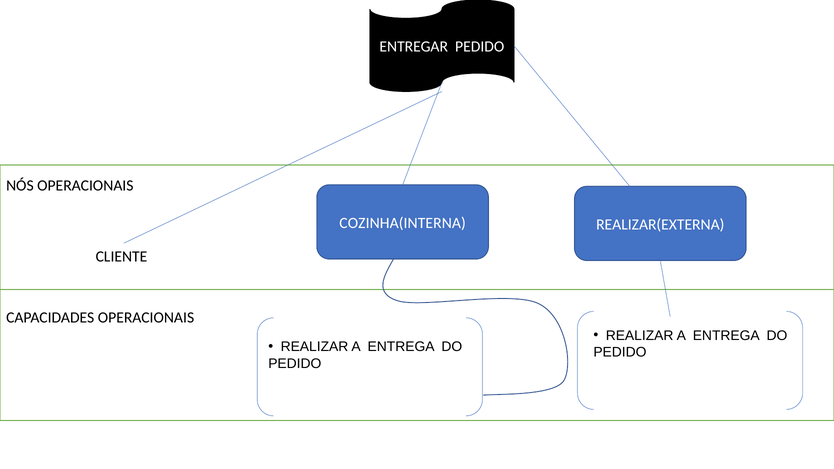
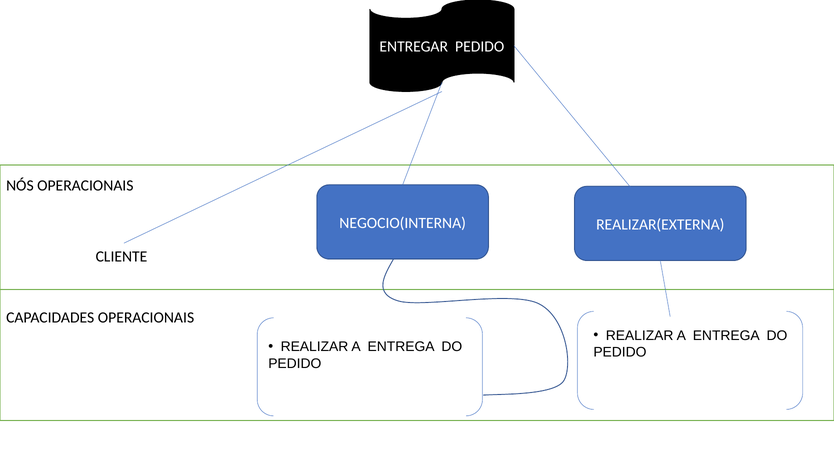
COZINHA(INTERNA: COZINHA(INTERNA -> NEGOCIO(INTERNA (403, 223)
